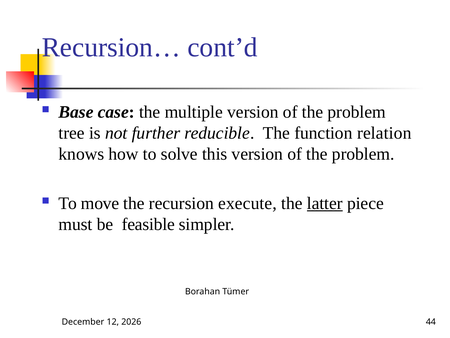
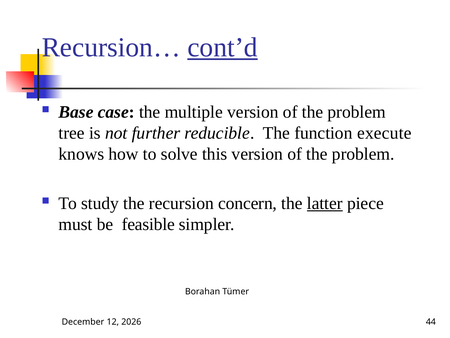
cont’d underline: none -> present (223, 47)
relation: relation -> execute (384, 133)
move: move -> study (100, 203)
execute: execute -> concern (248, 203)
